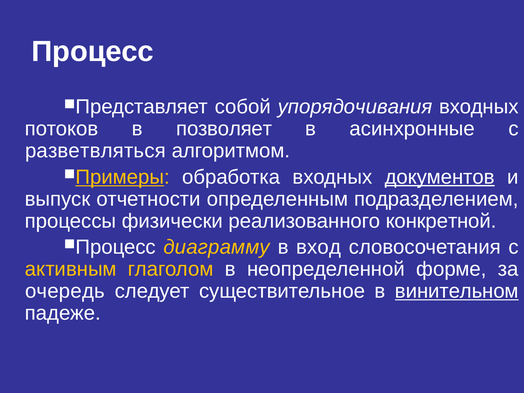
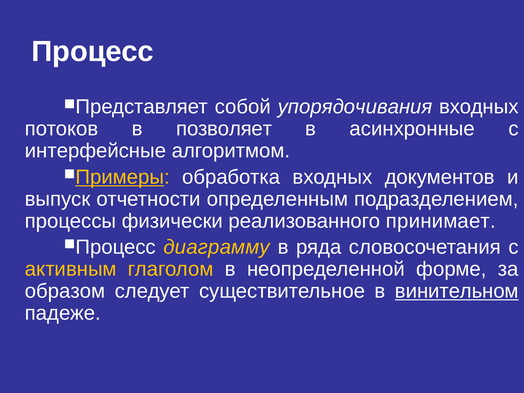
разветвляться: разветвляться -> интерфейсные (96, 151)
документов underline: present -> none (440, 177)
конкретной: конкретной -> принимает (441, 221)
вход: вход -> ряда (319, 247)
очередь: очередь -> образом (65, 291)
